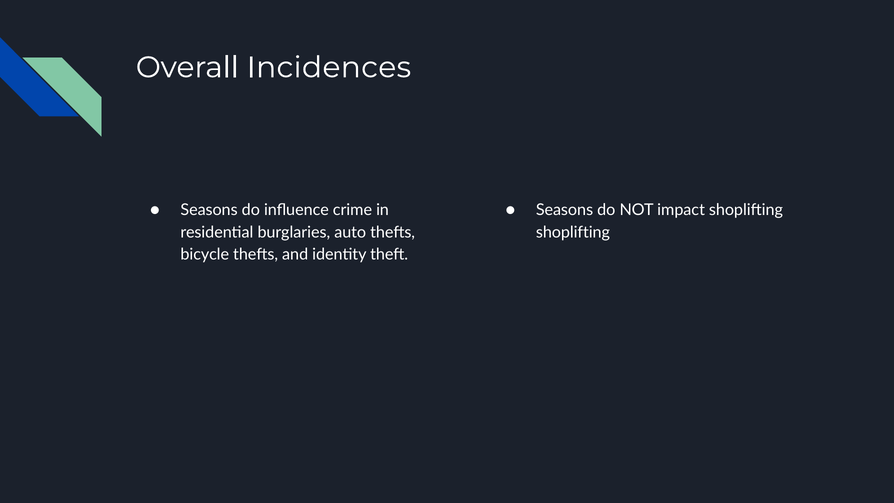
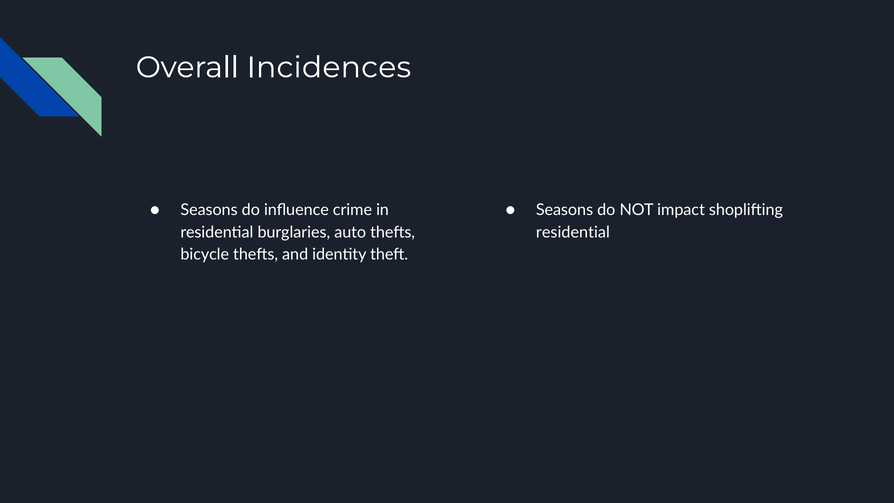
shoplifting: shoplifting -> residential (573, 232)
